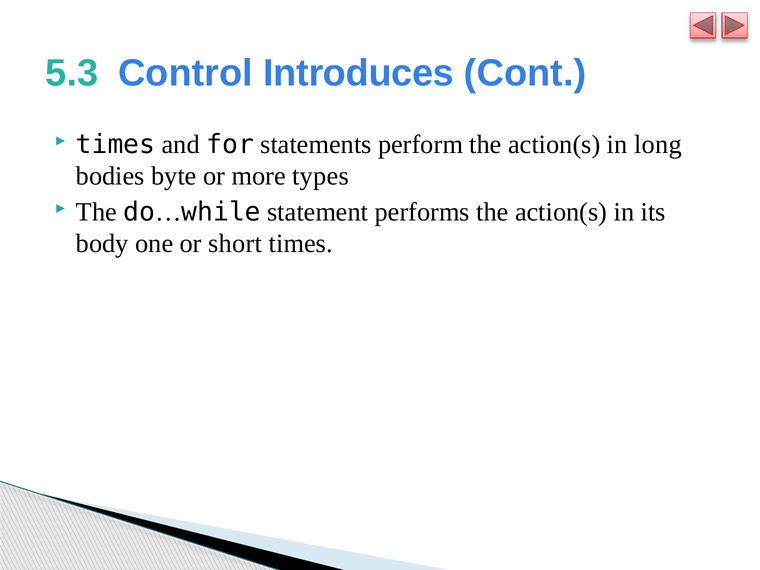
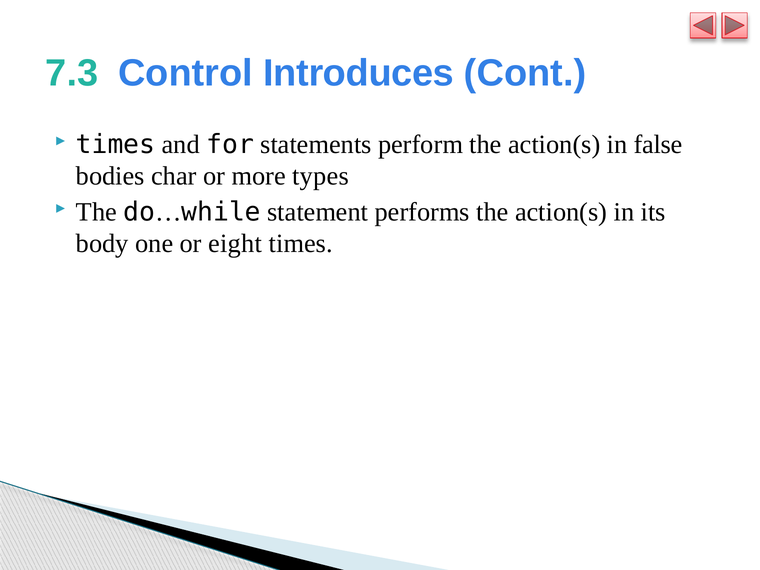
5.3: 5.3 -> 7.3 (72, 73)
long: long -> false (658, 145)
byte: byte -> char (174, 176)
short: short -> eight (235, 244)
